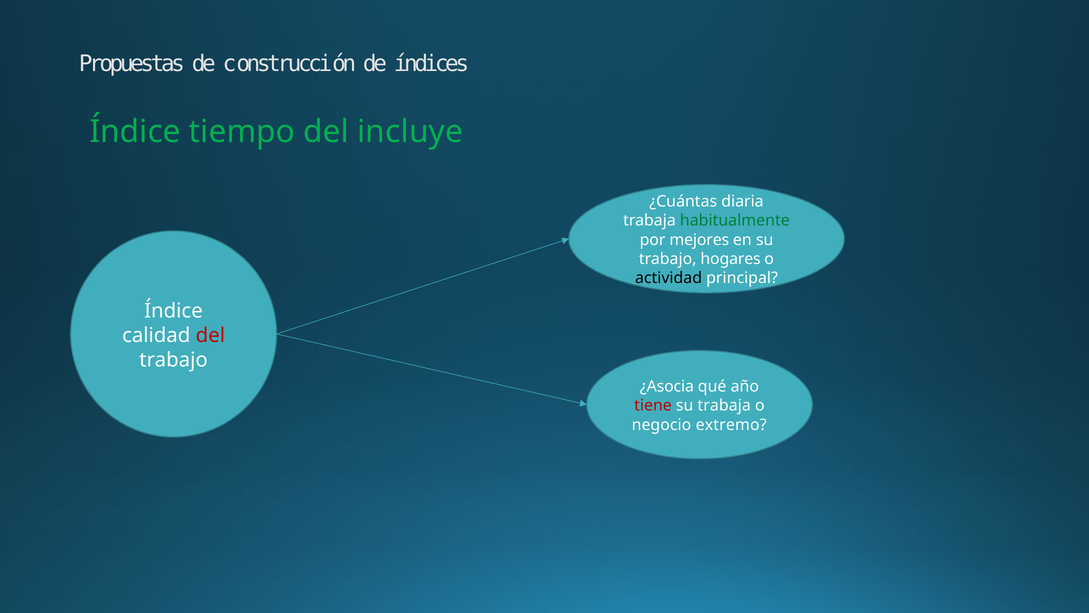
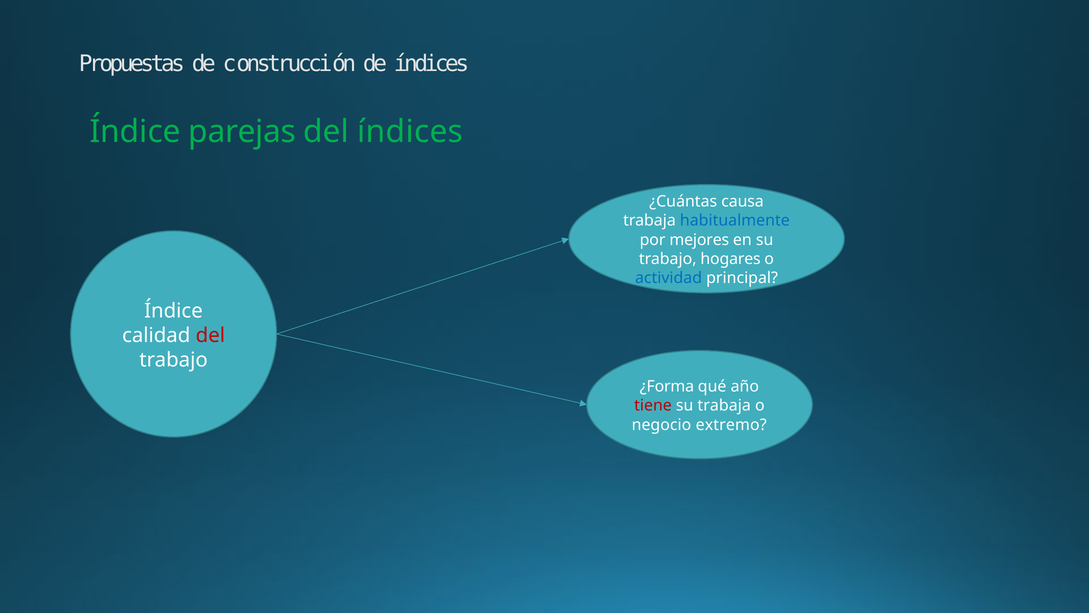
tiempo: tiempo -> parejas (242, 131)
del incluye: incluye -> índices (410, 131)
diaria: diaria -> causa (743, 201)
habitualmente colour: green -> blue (735, 221)
actividad colour: black -> blue (669, 278)
¿Asocia: ¿Asocia -> ¿Forma (667, 386)
